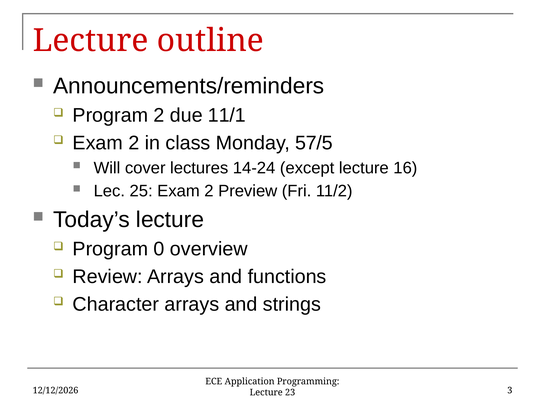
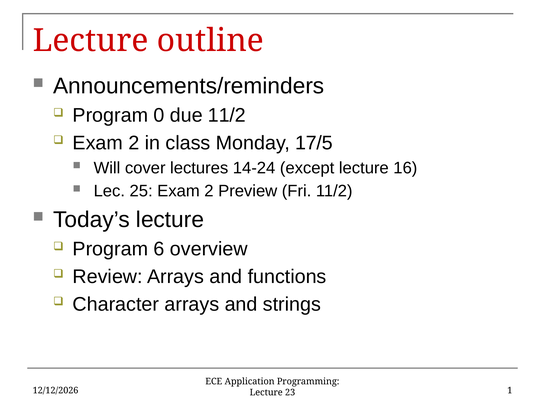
Program 2: 2 -> 0 (159, 115)
due 11/1: 11/1 -> 11/2 (227, 115)
57/5: 57/5 -> 17/5 (314, 143)
0: 0 -> 6 (159, 249)
3: 3 -> 1 (510, 390)
